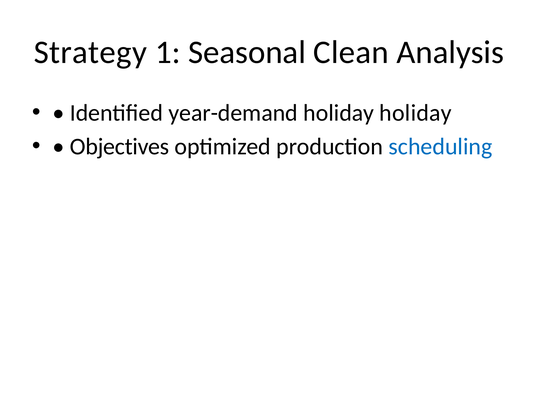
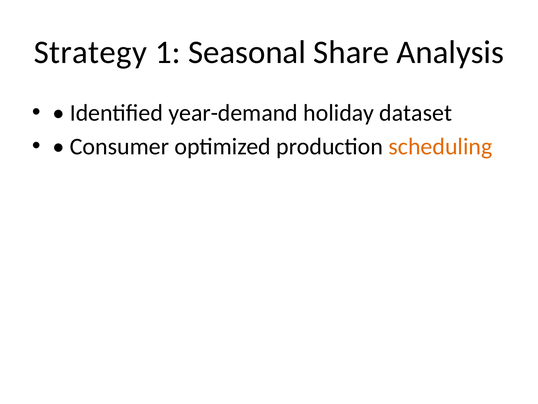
Clean: Clean -> Share (351, 52)
holiday holiday: holiday -> dataset (416, 113)
Objectives: Objectives -> Consumer (119, 146)
scheduling colour: blue -> orange (440, 146)
